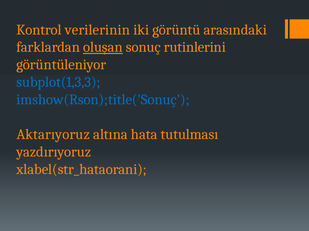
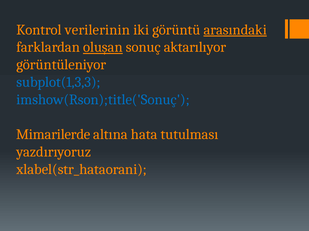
arasındaki underline: none -> present (235, 30)
rutinlerini: rutinlerini -> aktarılıyor (195, 47)
Aktarıyoruz: Aktarıyoruz -> Mimarilerde (53, 135)
